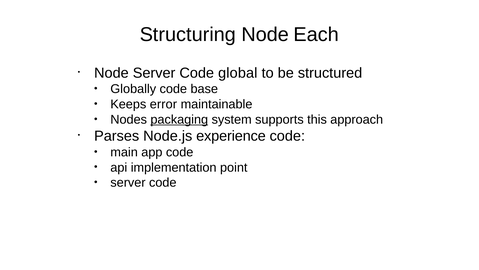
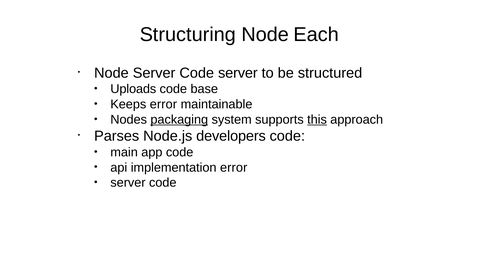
Code global: global -> server (238, 73)
Globally: Globally -> Uploads (133, 89)
this underline: none -> present (317, 119)
experience: experience -> developers (231, 136)
implementation point: point -> error (234, 167)
